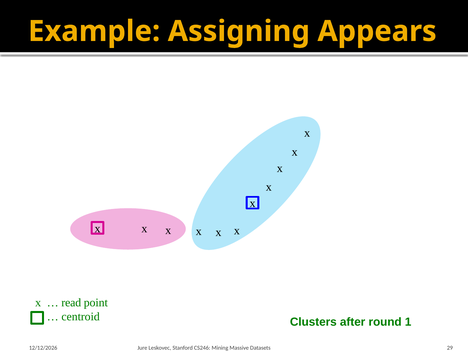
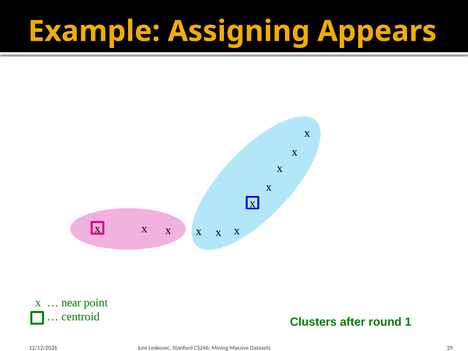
read: read -> near (71, 303)
